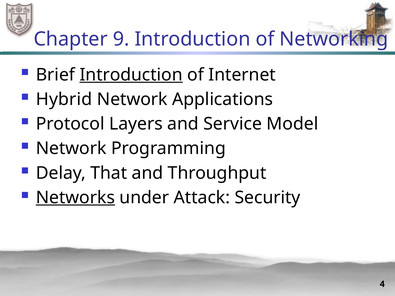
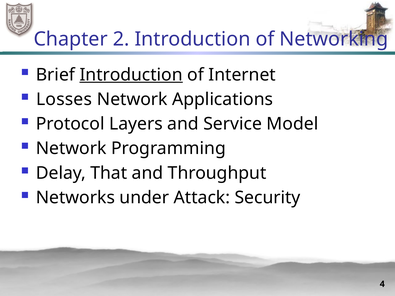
9: 9 -> 2 (121, 39)
Hybrid: Hybrid -> Losses (64, 99)
Networks underline: present -> none (75, 198)
